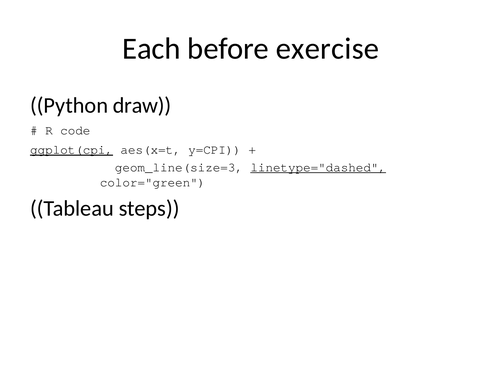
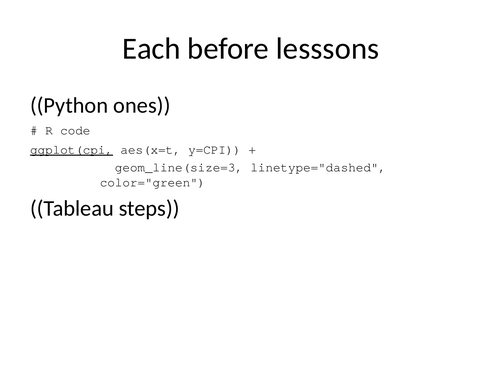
exercise: exercise -> lesssons (328, 49)
draw: draw -> ones (142, 105)
linetype="dashed underline: present -> none (318, 167)
